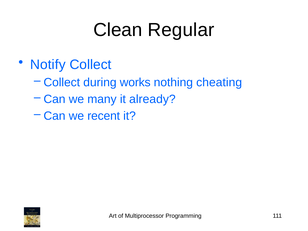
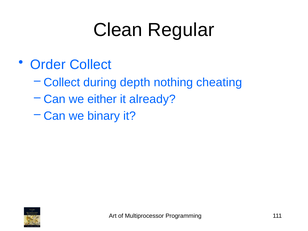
Notify: Notify -> Order (48, 65)
works: works -> depth (135, 82)
many: many -> either (102, 99)
recent: recent -> binary (104, 116)
